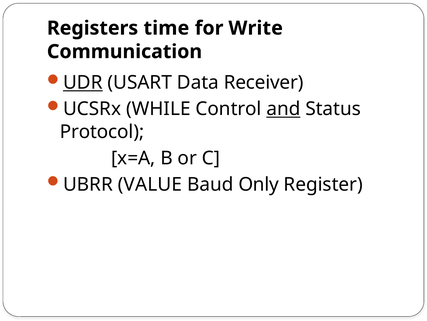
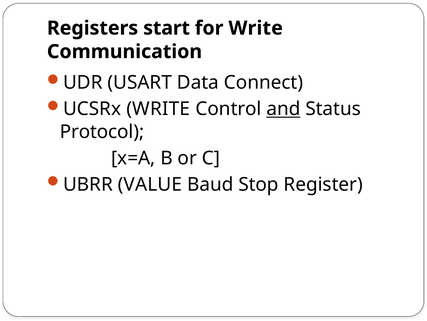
time: time -> start (167, 28)
UDR underline: present -> none (83, 82)
Receiver: Receiver -> Connect (263, 82)
UCSRx WHILE: WHILE -> WRITE (158, 109)
Only: Only -> Stop (259, 184)
